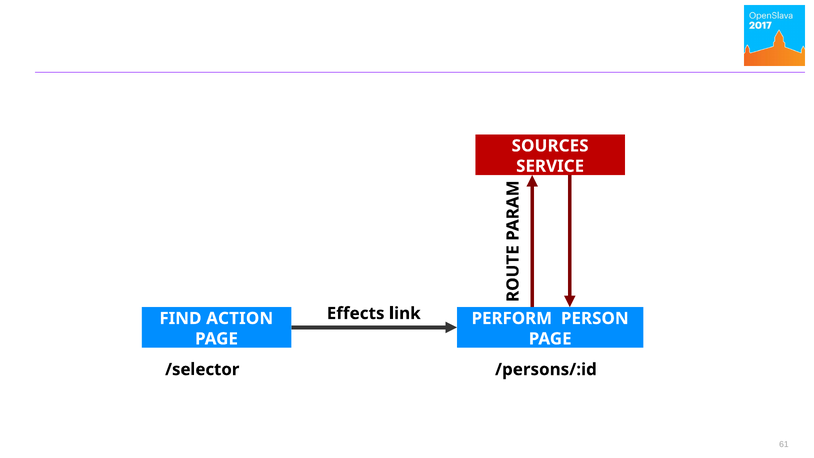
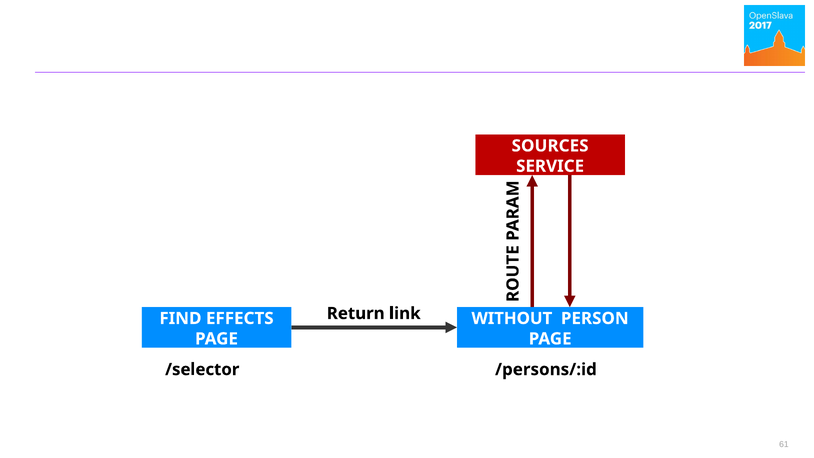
Effects: Effects -> Return (356, 313)
ACTION: ACTION -> EFFECTS (240, 318)
PERFORM: PERFORM -> WITHOUT (512, 318)
